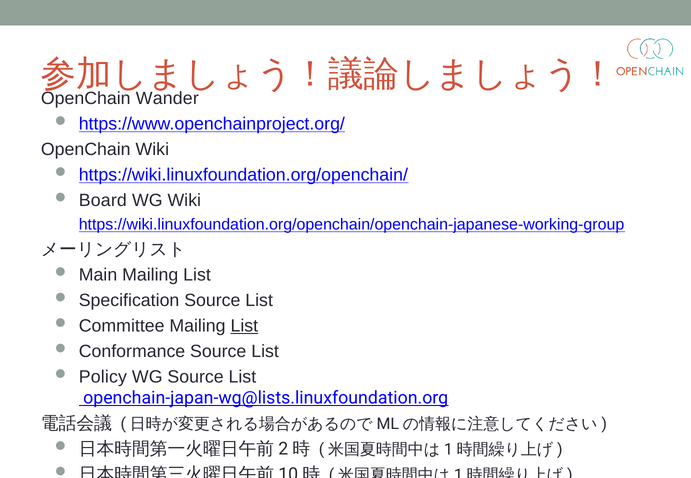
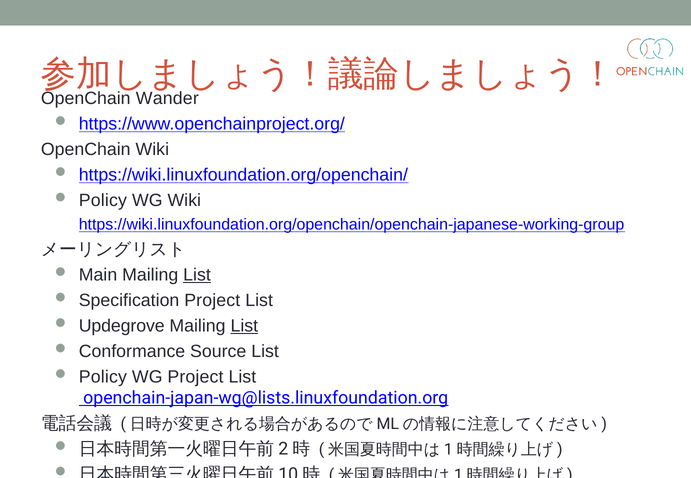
Board: Board -> Policy (103, 201)
List underline: none -> present (197, 275)
Specification Source: Source -> Project (212, 301)
Committee: Committee -> Updegrove (122, 326)
WG Source: Source -> Project (195, 377)
